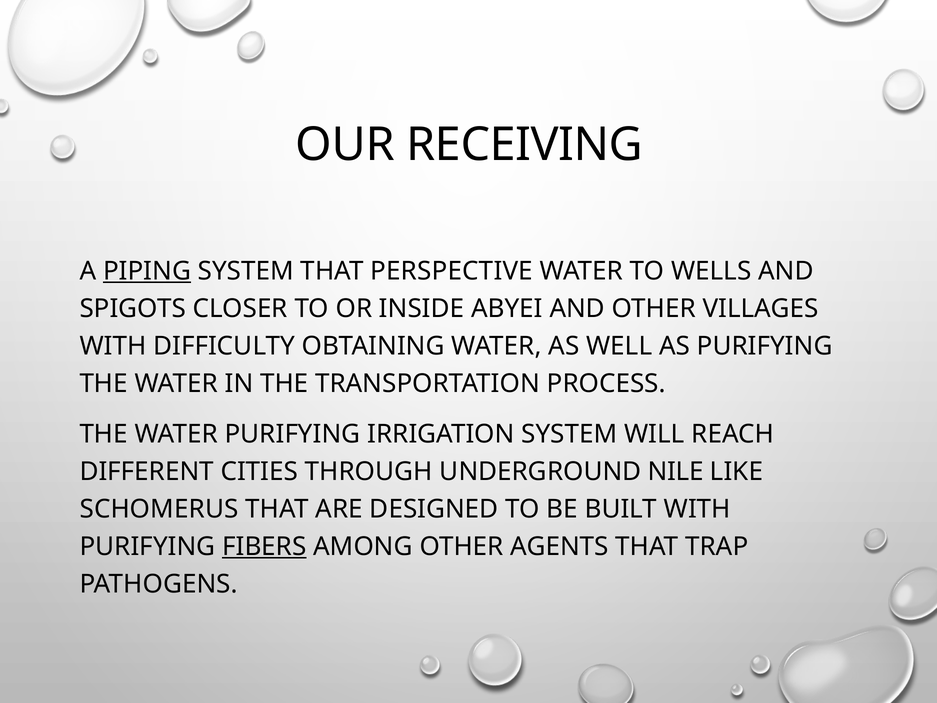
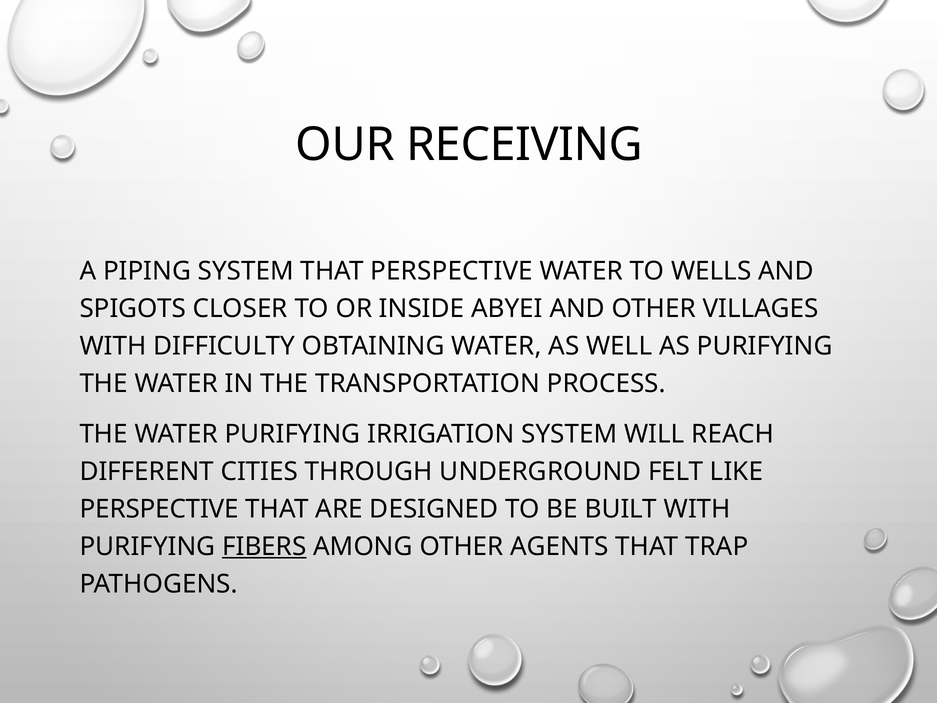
PIPING underline: present -> none (147, 271)
NILE: NILE -> FELT (676, 471)
SCHOMERUS: SCHOMERUS -> PERSPECTIVE (159, 509)
